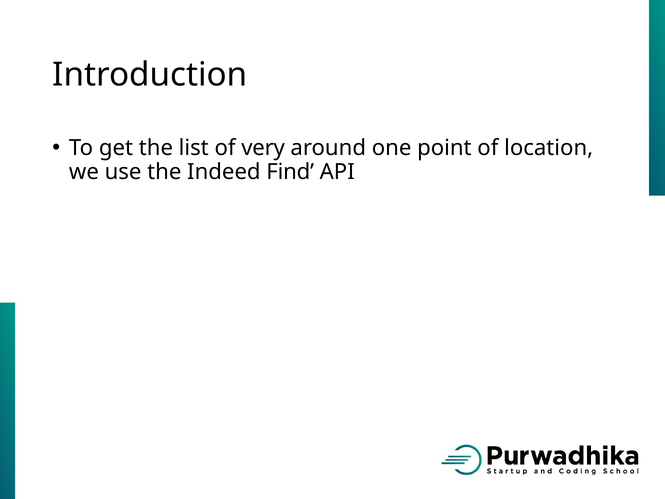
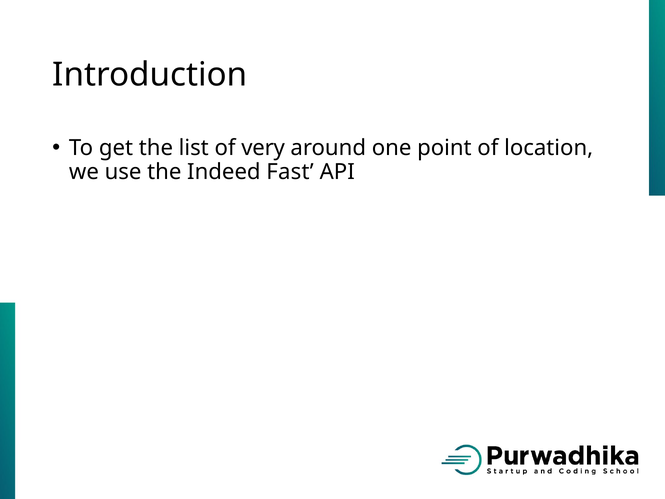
Find: Find -> Fast (290, 172)
